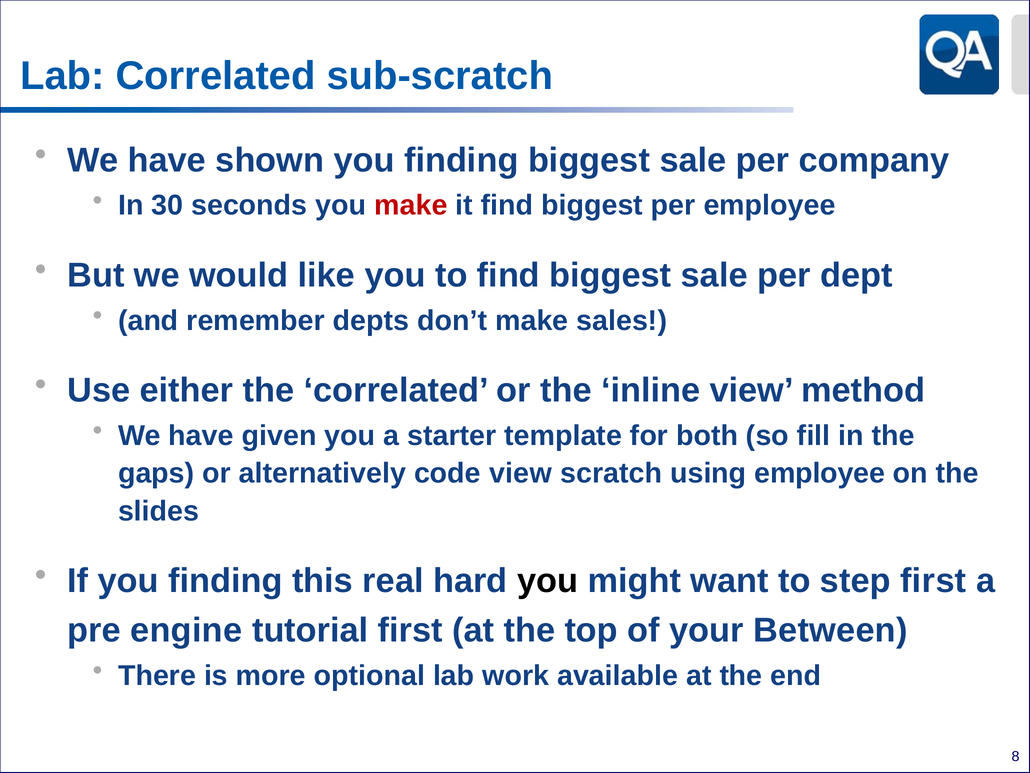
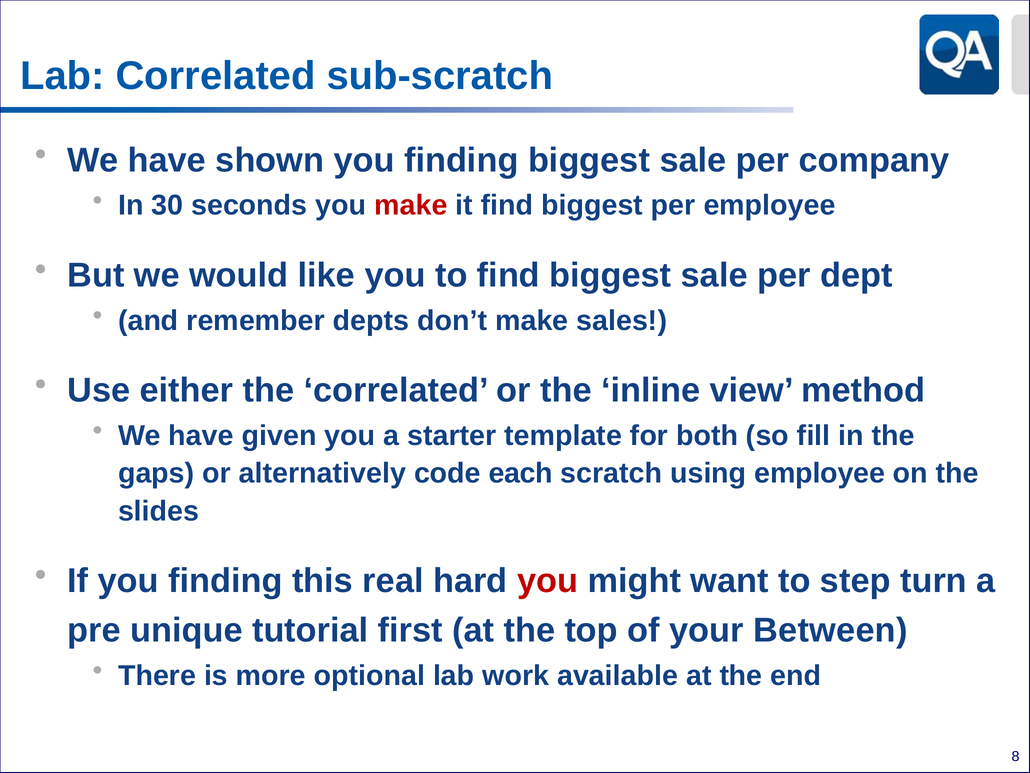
code view: view -> each (521, 473)
you colour: black -> red (547, 581)
step first: first -> turn (933, 581)
engine: engine -> unique (186, 630)
